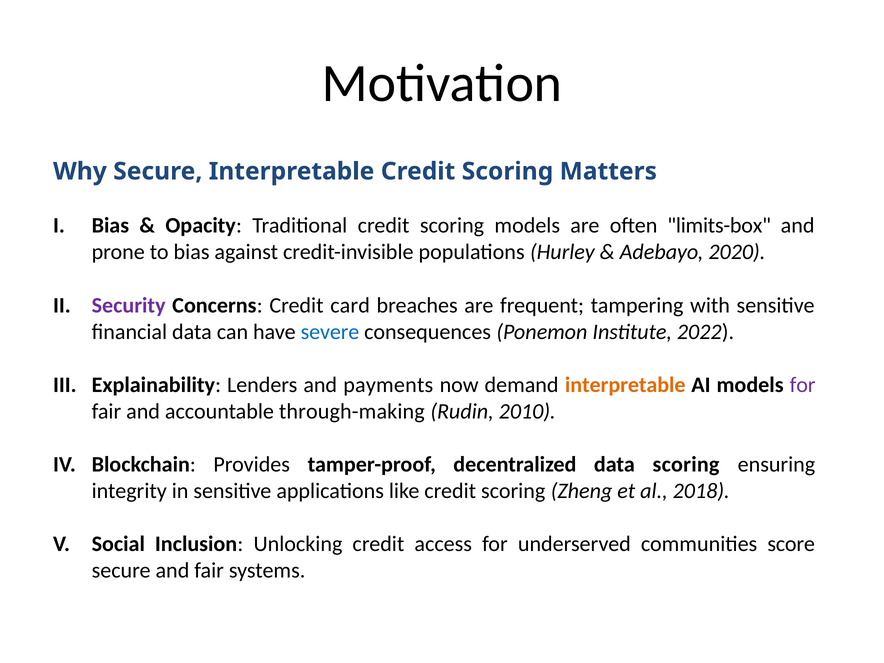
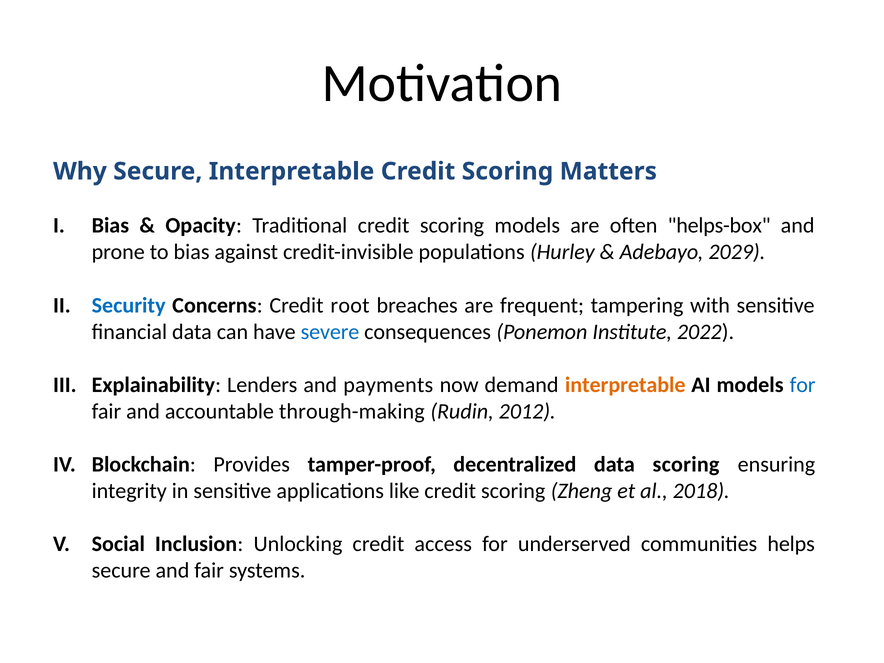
limits-box: limits-box -> helps-box (719, 226)
2020: 2020 -> 2029 (737, 252)
Security colour: purple -> blue (129, 305)
card: card -> root (350, 305)
for colour: purple -> blue (803, 385)
2010: 2010 -> 2012 (527, 411)
score: score -> helps (791, 544)
